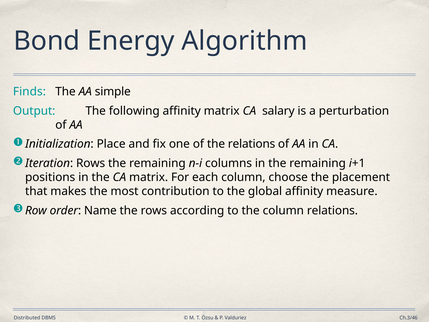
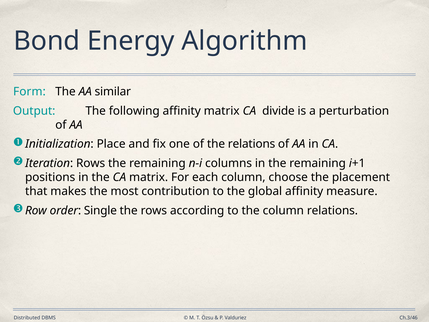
Finds: Finds -> Form (29, 92)
simple: simple -> similar (113, 92)
salary: salary -> divide (278, 111)
Name: Name -> Single (100, 210)
